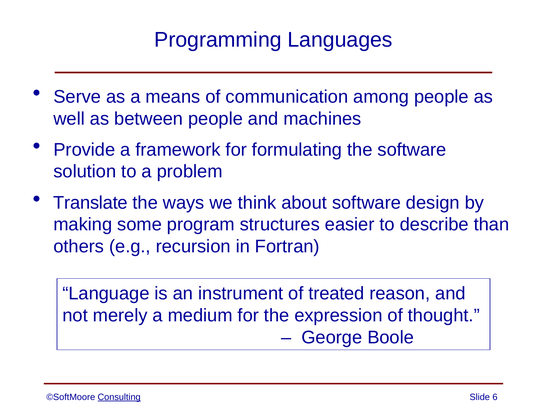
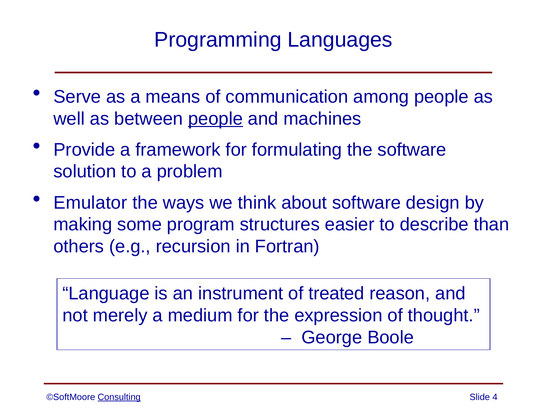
people underline: none -> present (216, 118)
Translate: Translate -> Emulator (90, 202)
6: 6 -> 4 (495, 396)
